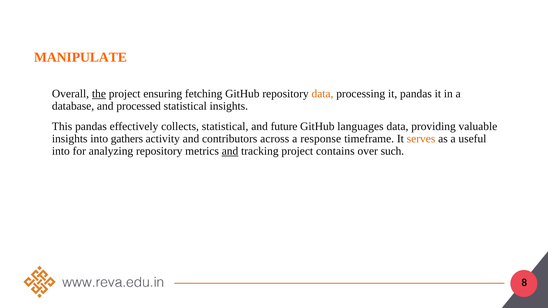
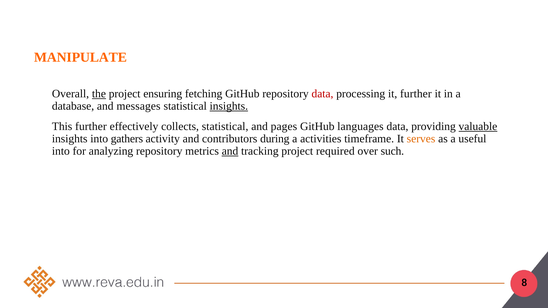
data colour: orange -> red (322, 94)
it pandas: pandas -> further (416, 94)
processed: processed -> messages (139, 106)
insights underline: none -> present (229, 106)
This pandas: pandas -> further (91, 126)
future: future -> pages (284, 126)
valuable underline: none -> present (478, 126)
across: across -> during (275, 139)
response: response -> activities (321, 139)
contains: contains -> required (335, 151)
